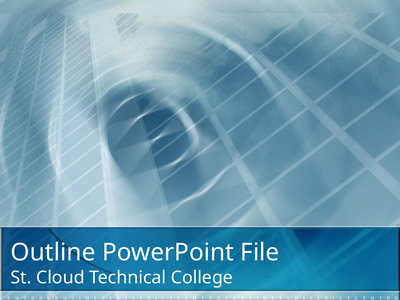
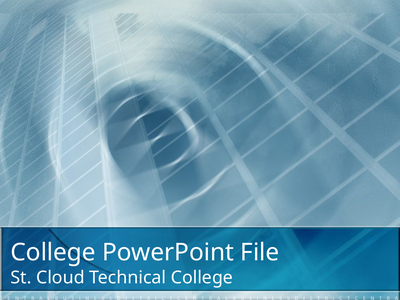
Outline: Outline -> College (53, 252)
